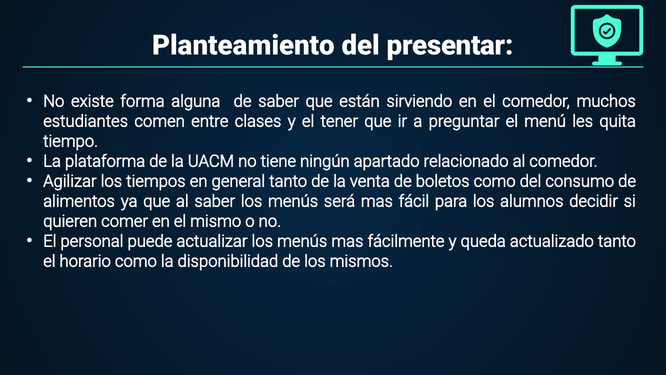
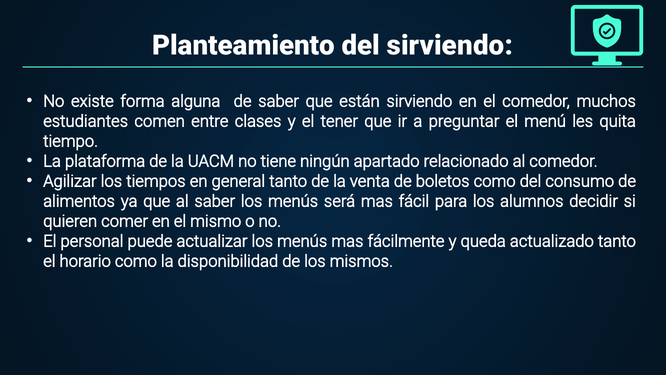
del presentar: presentar -> sirviendo (450, 46)
